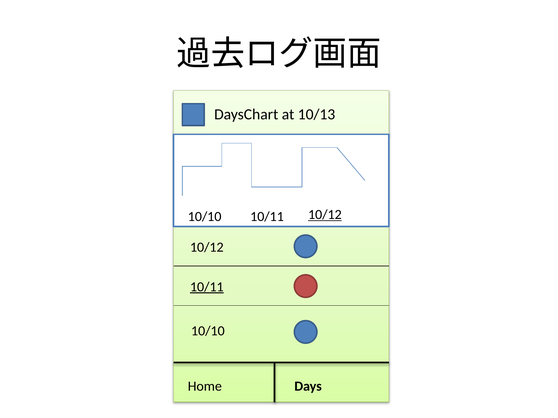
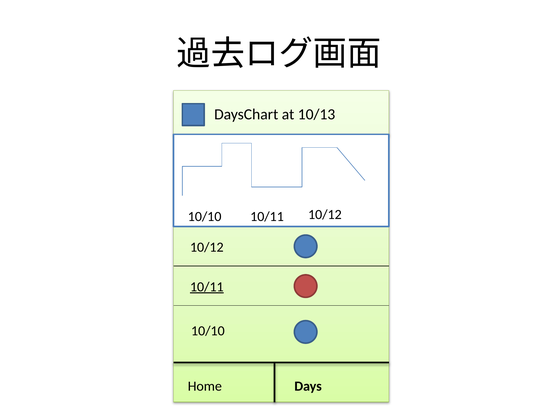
10/12 underline: present -> none (325, 215)
